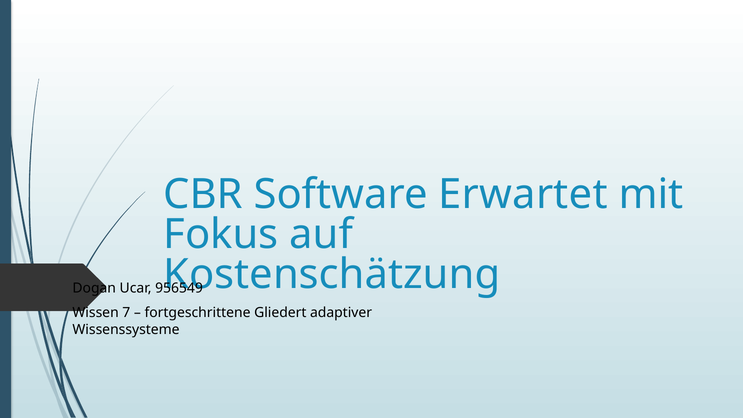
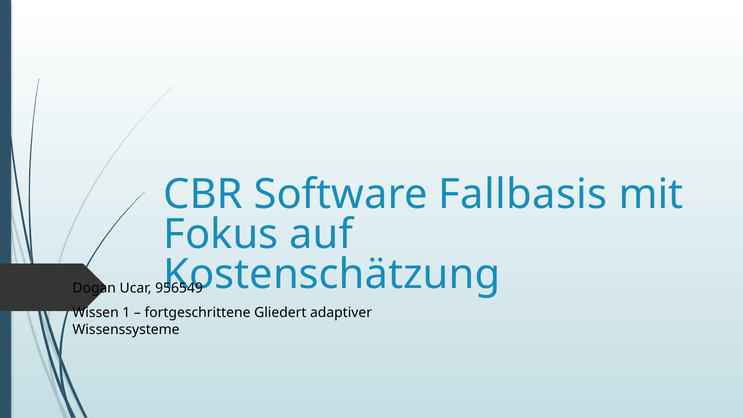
Erwartet: Erwartet -> Fallbasis (523, 194)
7: 7 -> 1 (126, 313)
